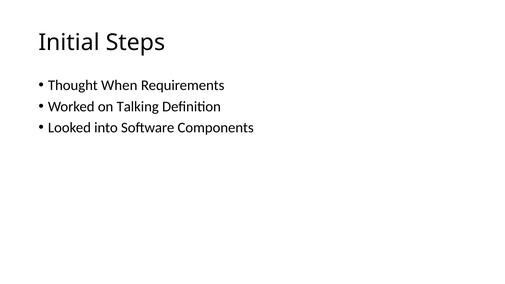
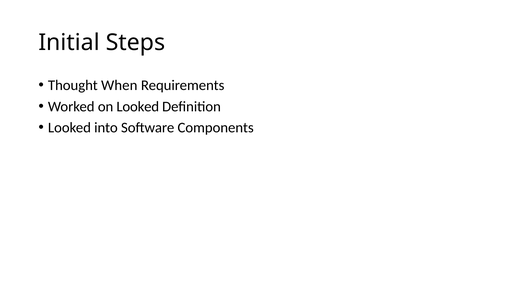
on Talking: Talking -> Looked (138, 107)
